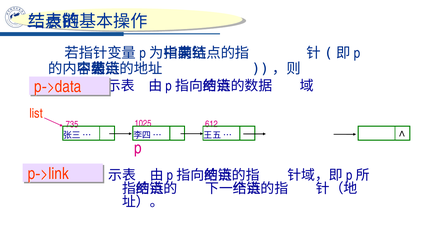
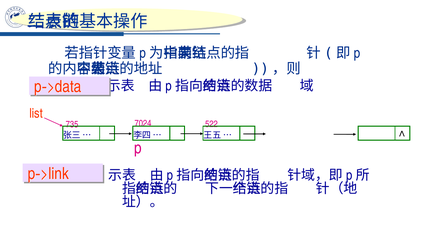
1025: 1025 -> 7024 (143, 124)
612: 612 -> 522 (211, 124)
